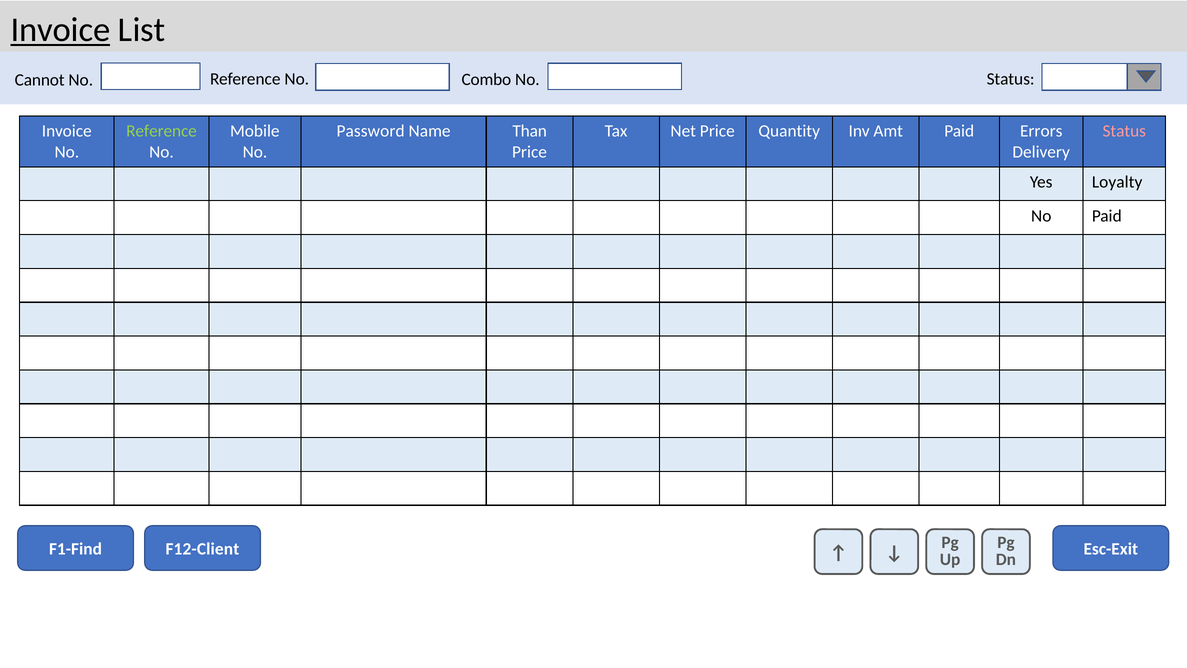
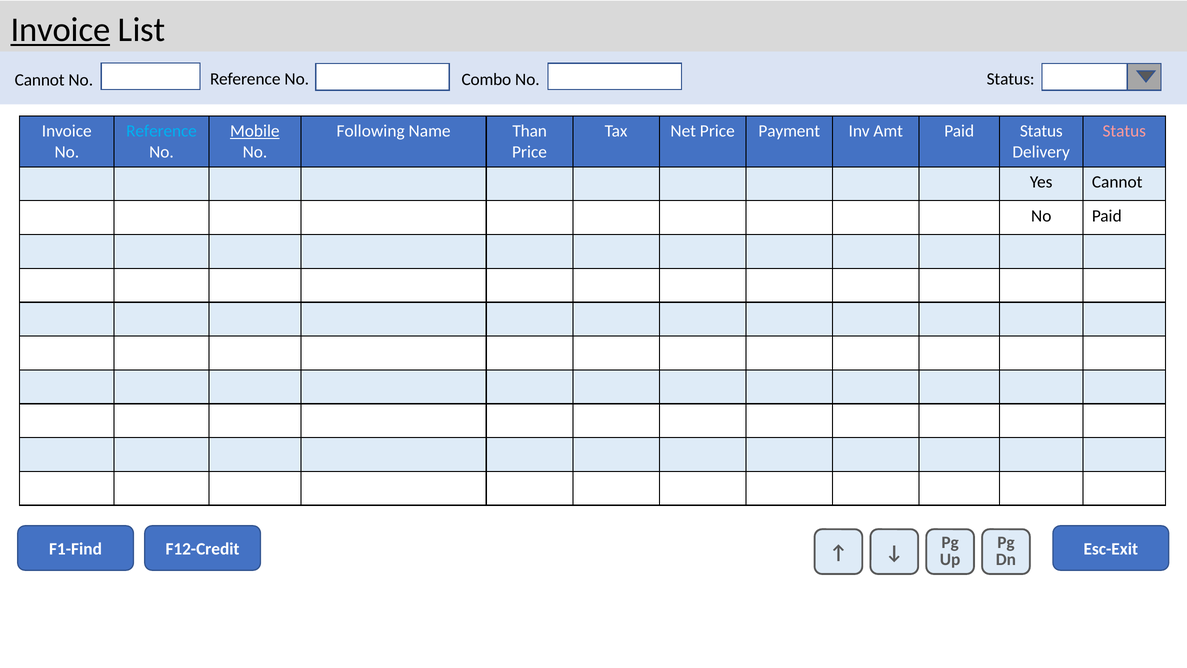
Reference colour: light green -> light blue (162, 131)
Mobile underline: none -> present (255, 131)
Password: Password -> Following (371, 131)
Quantity: Quantity -> Payment (789, 131)
Paid Errors: Errors -> Status (1041, 131)
Yes Loyalty: Loyalty -> Cannot (1117, 182)
F12-Client: F12-Client -> F12-Credit (202, 549)
